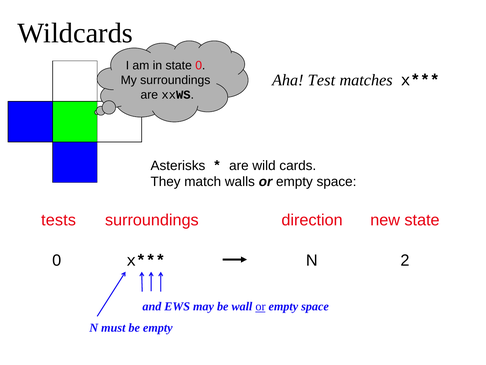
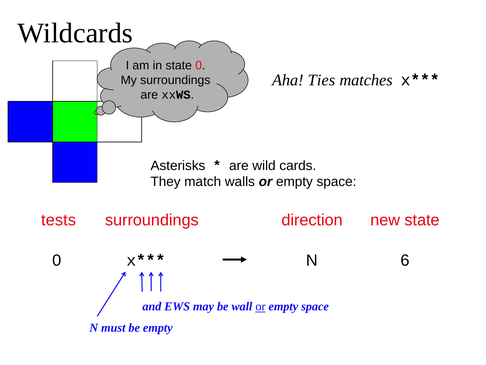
Test: Test -> Ties (321, 80)
2: 2 -> 6 (405, 260)
